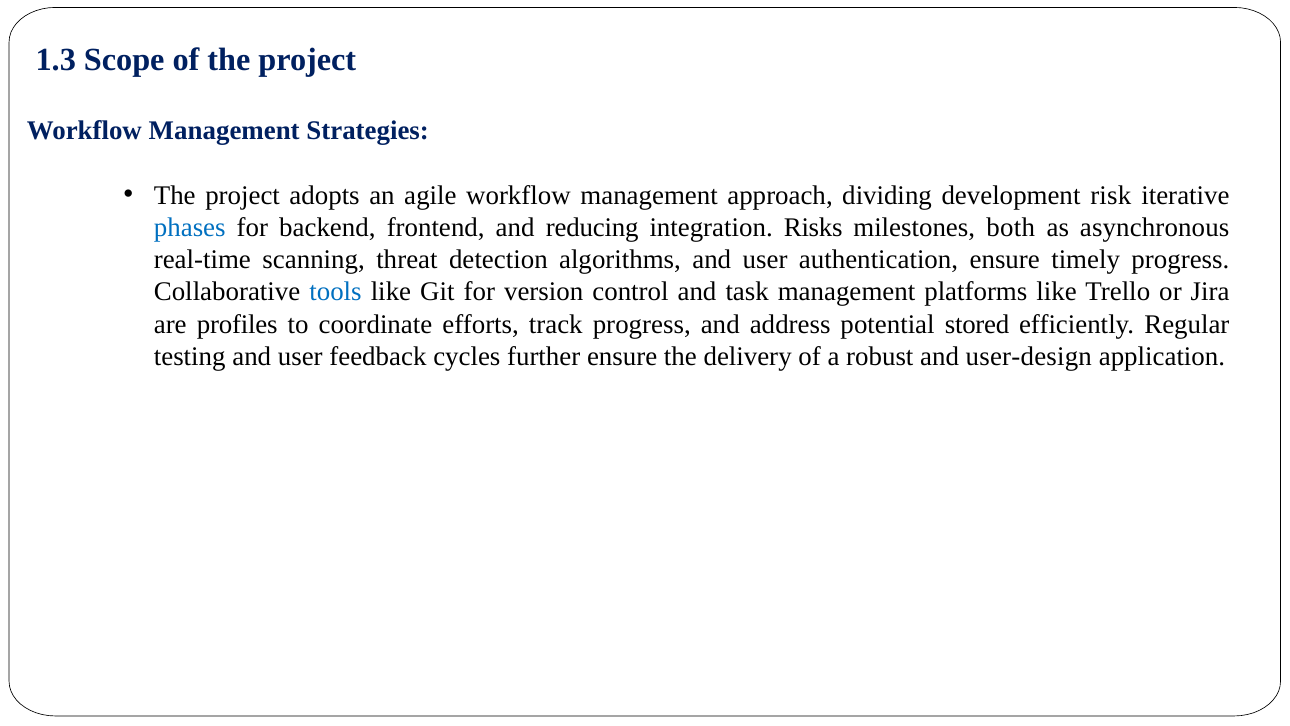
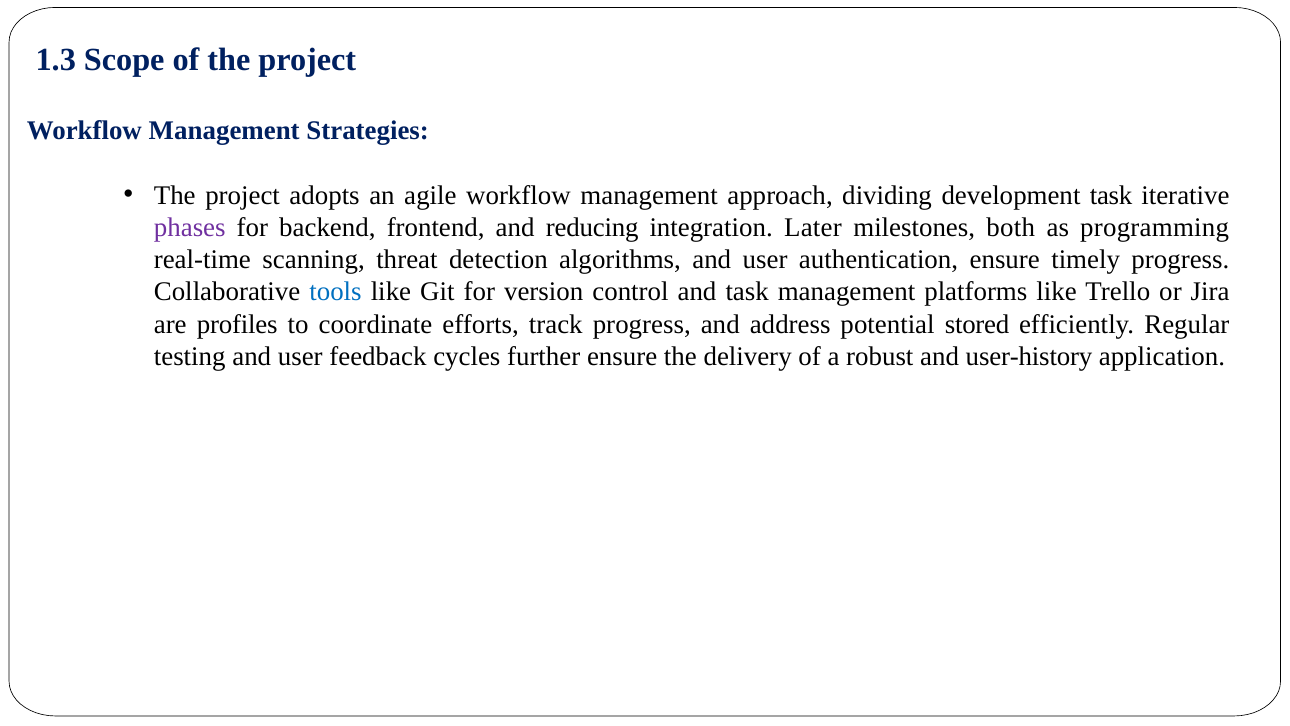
development risk: risk -> task (1111, 195)
phases colour: blue -> purple (190, 227)
Risks: Risks -> Later (813, 227)
asynchronous: asynchronous -> programming (1155, 227)
user-design: user-design -> user-history (1029, 356)
